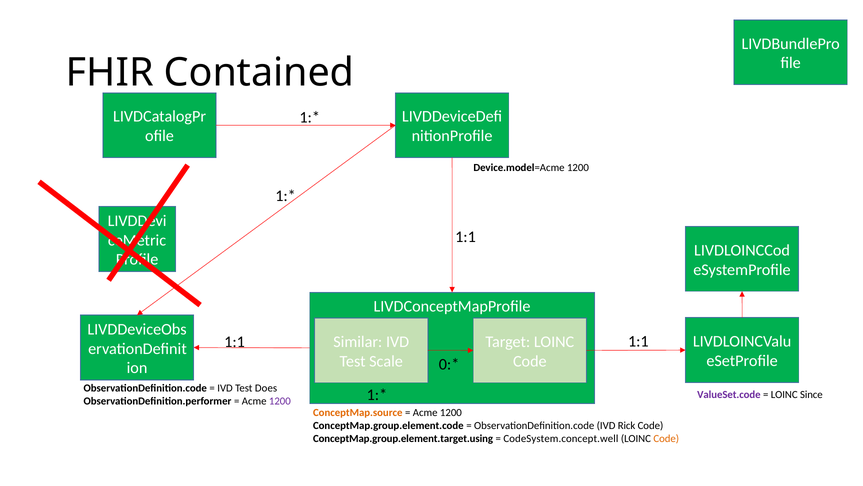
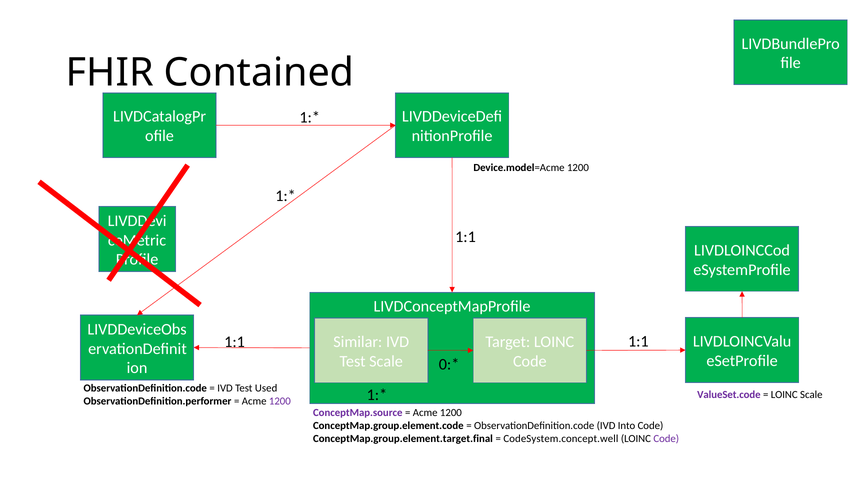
Does: Does -> Used (266, 388)
LOINC Since: Since -> Scale (811, 394)
ConceptMap.source colour: orange -> purple (358, 412)
Rick: Rick -> Into (627, 425)
ConceptMap.group.element.target.using: ConceptMap.group.element.target.using -> ConceptMap.group.element.target.final (403, 438)
Code colour: orange -> purple (666, 438)
